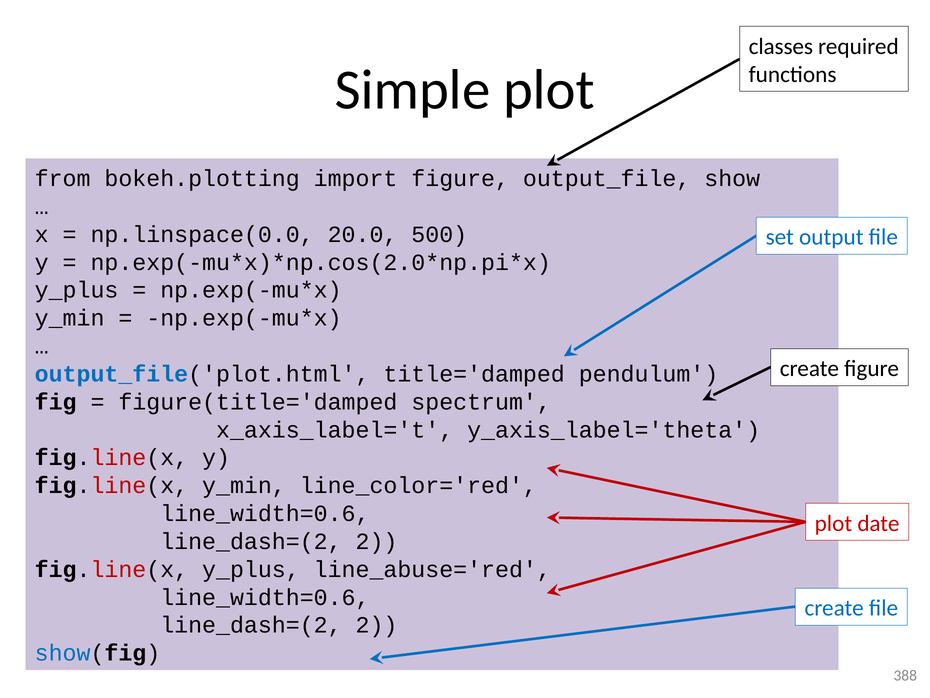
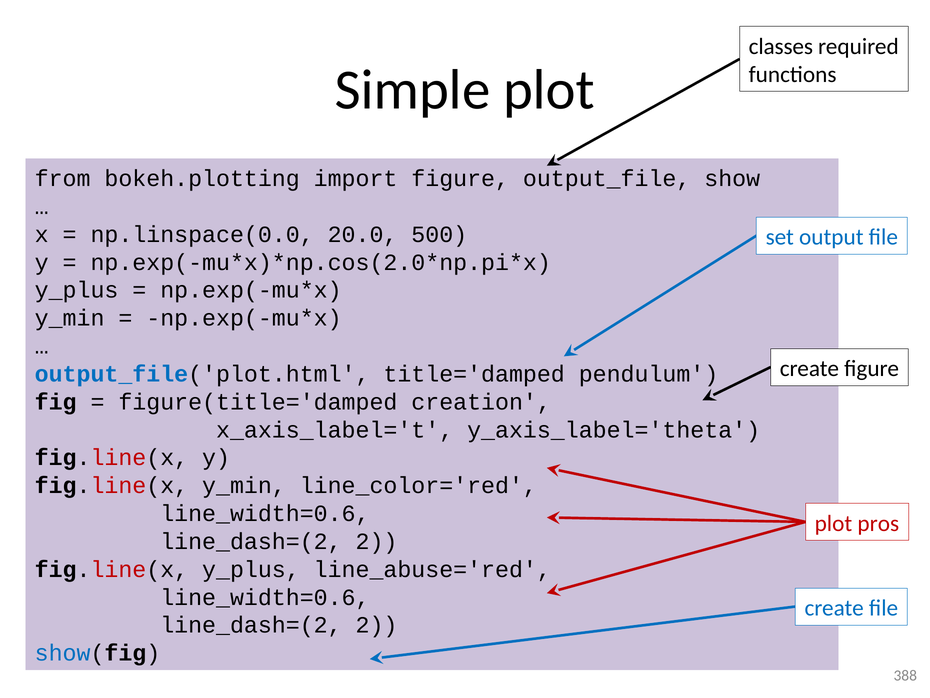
spectrum: spectrum -> creation (481, 402)
date: date -> pros (878, 523)
